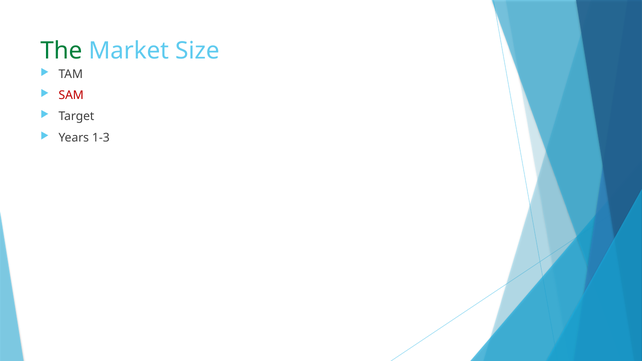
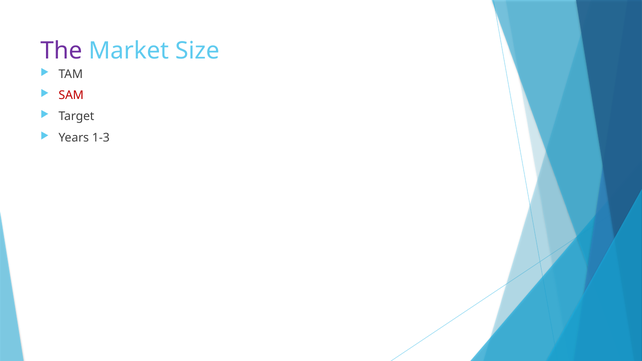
The colour: green -> purple (61, 51)
